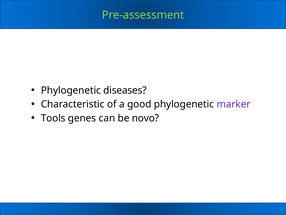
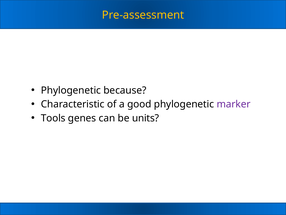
Pre-assessment colour: light green -> yellow (143, 15)
diseases: diseases -> because (125, 90)
novo: novo -> units (146, 118)
